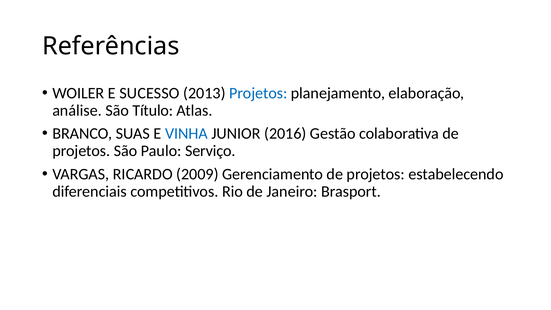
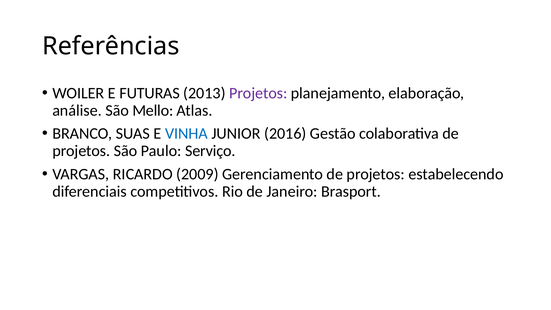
SUCESSO: SUCESSO -> FUTURAS (150, 93)
Projetos colour: blue -> purple (258, 93)
Título: Título -> Mello (153, 111)
